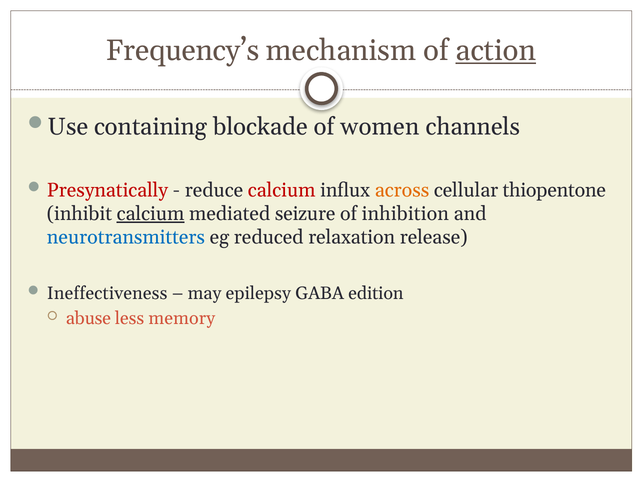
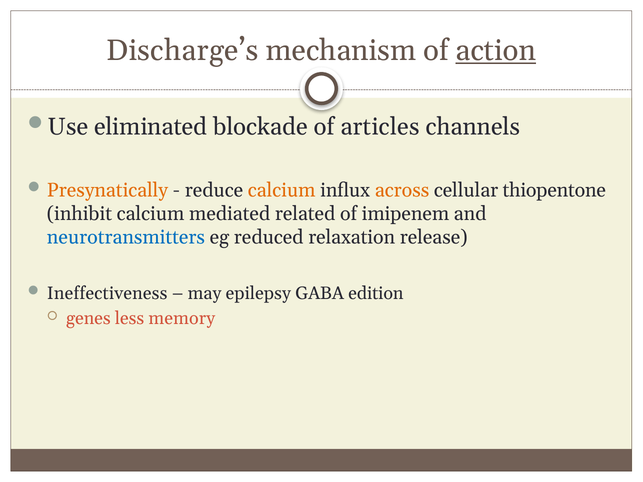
Frequency’s: Frequency’s -> Discharge’s (182, 51)
containing: containing -> eliminated (151, 127)
women: women -> articles (380, 127)
Presynatically colour: red -> orange (107, 190)
calcium colour: red -> orange (282, 190)
calcium underline: present -> none (151, 214)
seizure: seizure -> related (305, 214)
inhibition: inhibition -> imipenem (405, 214)
abuse: abuse -> genes (88, 318)
